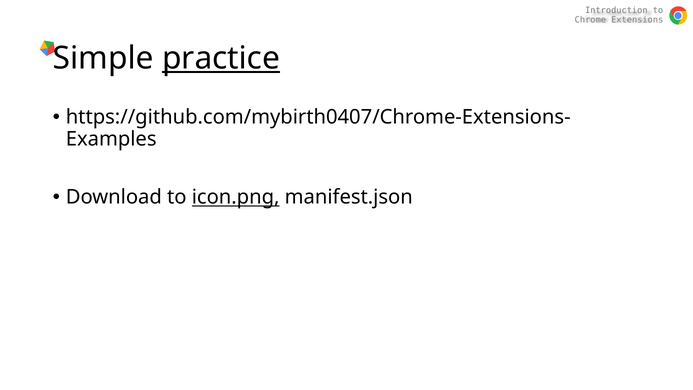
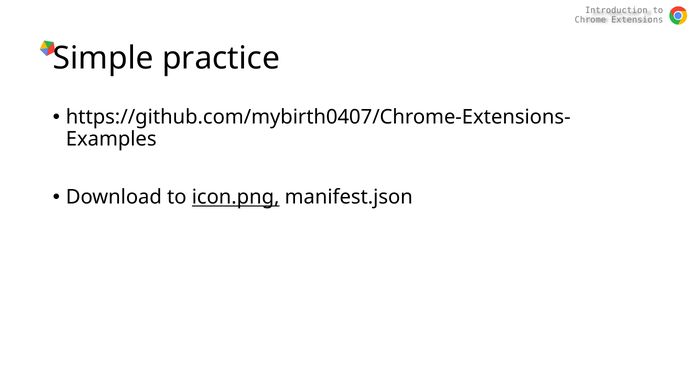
practice underline: present -> none (221, 58)
